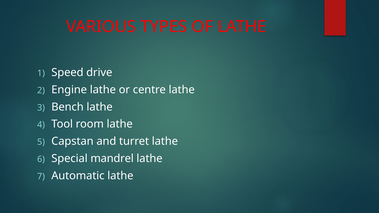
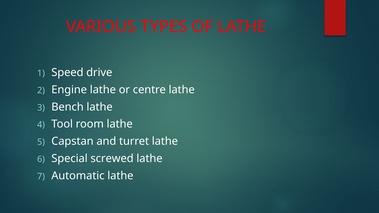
mandrel: mandrel -> screwed (112, 159)
